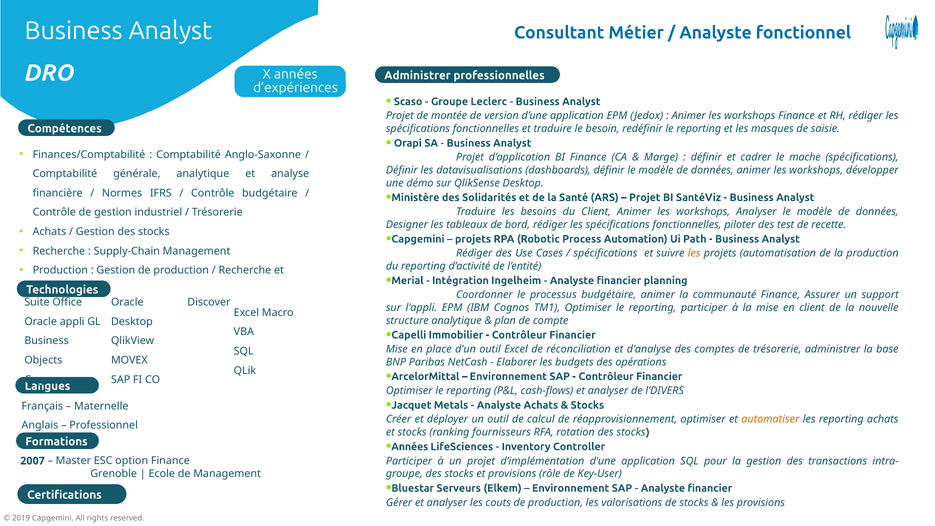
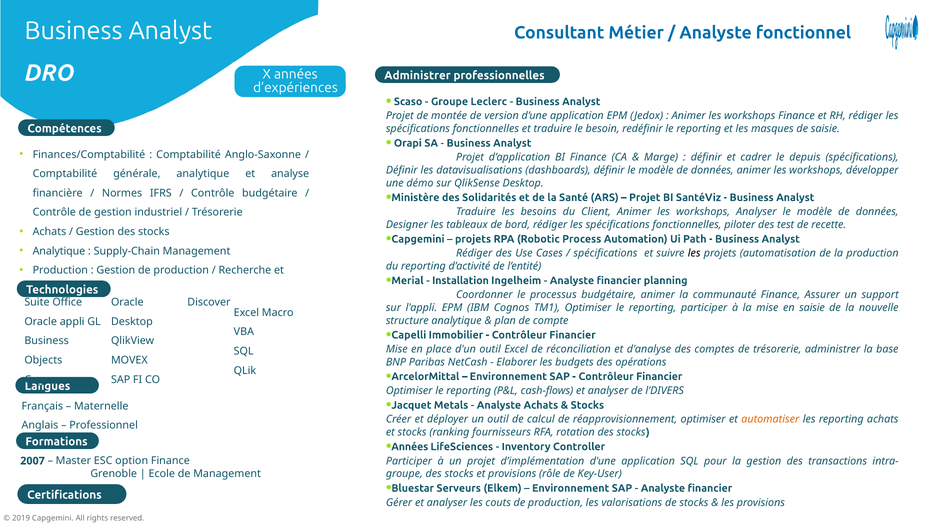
mache: mache -> depuis (805, 157)
Recherche: Recherche -> Analytique (59, 251)
les colour: orange -> black (694, 253)
Intégration: Intégration -> Installation (460, 280)
en client: client -> saisie (812, 308)
